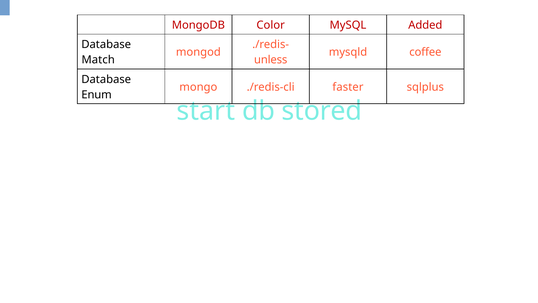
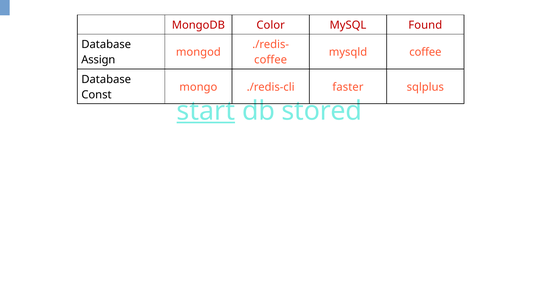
Added: Added -> Found (425, 25)
Match: Match -> Assign (98, 60)
unless: unless -> coffee (271, 60)
Enum: Enum -> Const (96, 95)
start underline: none -> present (206, 111)
